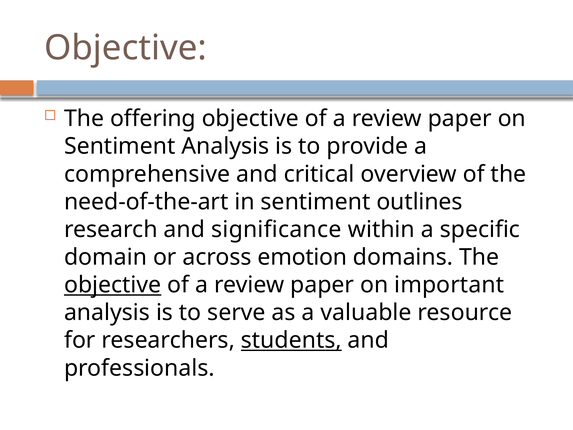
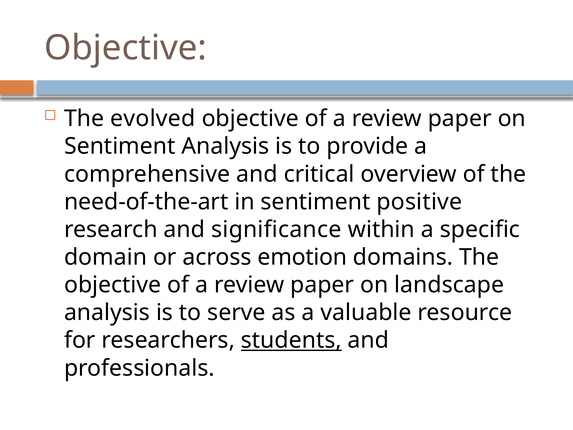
offering: offering -> evolved (153, 119)
outlines: outlines -> positive (419, 202)
objective underline: present -> none (113, 285)
important: important -> landscape (449, 285)
